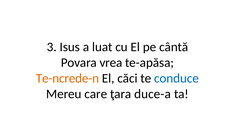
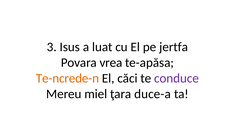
cântă: cântă -> jertfa (174, 47)
conduce colour: blue -> purple (177, 78)
care: care -> miel (96, 94)
